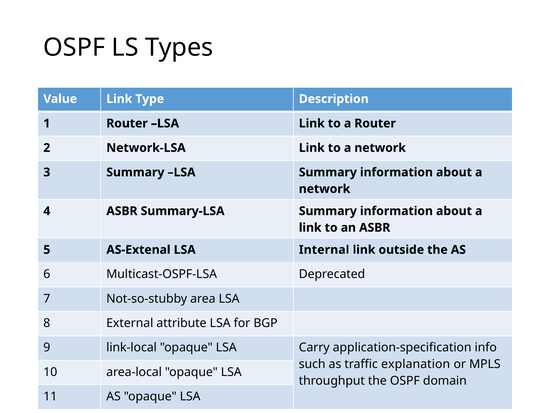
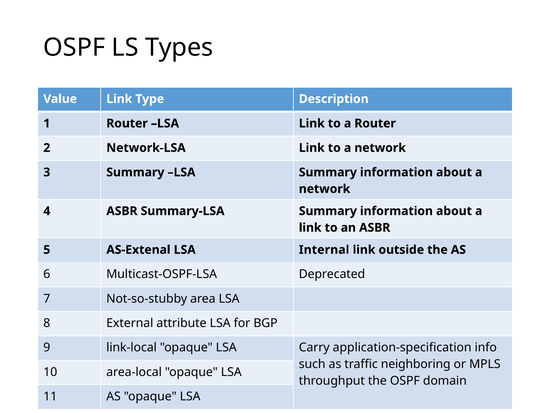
explanation: explanation -> neighboring (416, 364)
